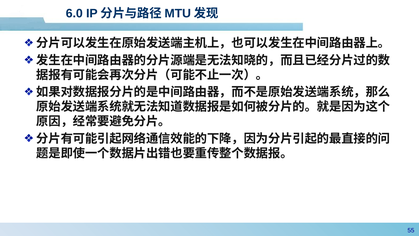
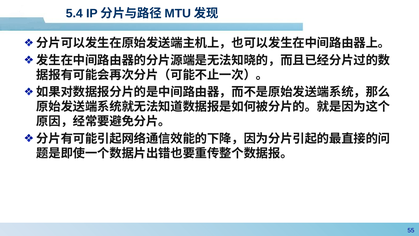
6.0: 6.0 -> 5.4 (74, 13)
